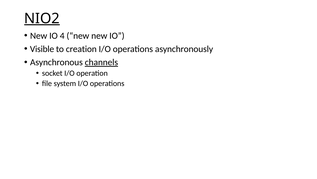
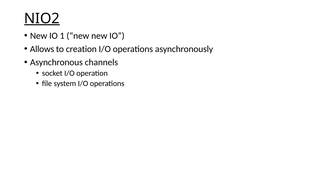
4: 4 -> 1 (62, 36)
Visible: Visible -> Allows (42, 49)
channels underline: present -> none (101, 62)
